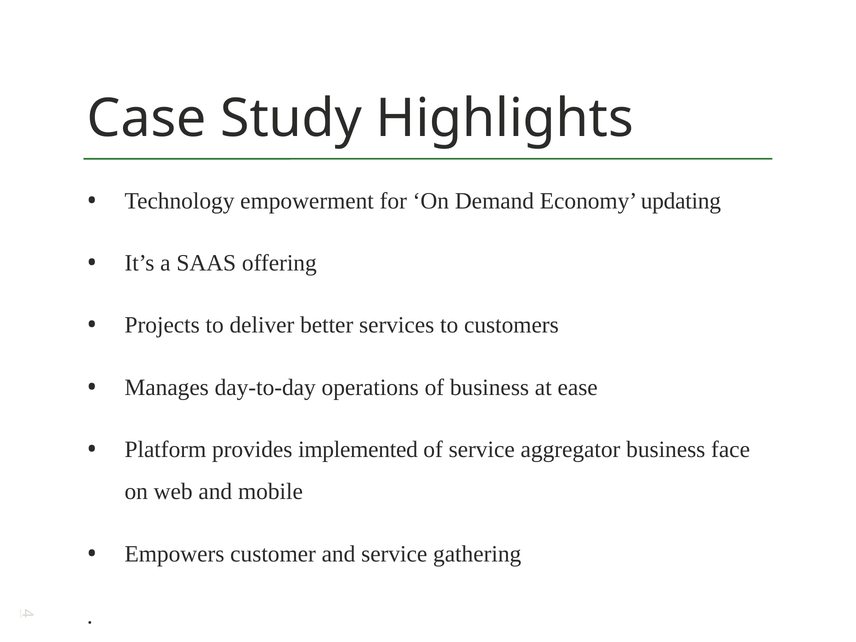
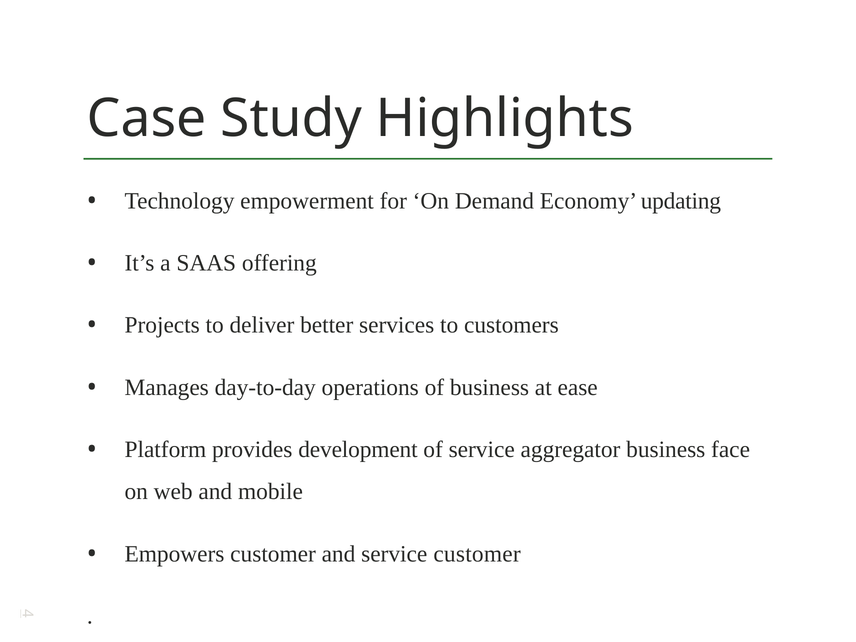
implemented: implemented -> development (358, 450)
service gathering: gathering -> customer (477, 554)
